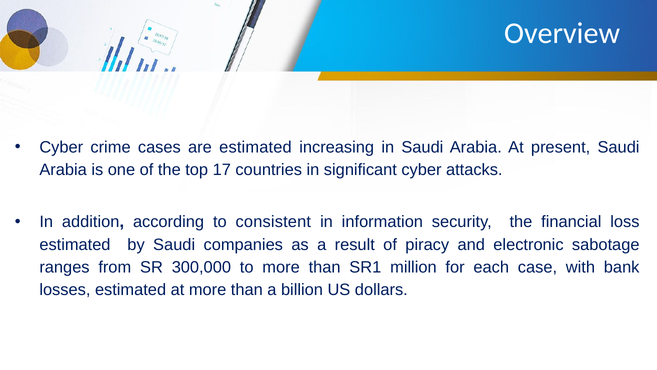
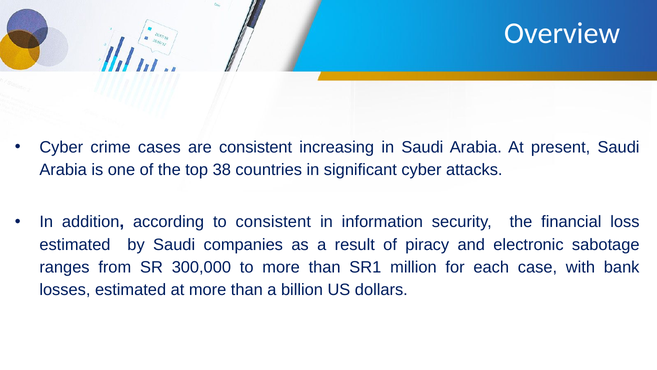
are estimated: estimated -> consistent (256, 147)
17: 17 -> 38 (222, 170)
